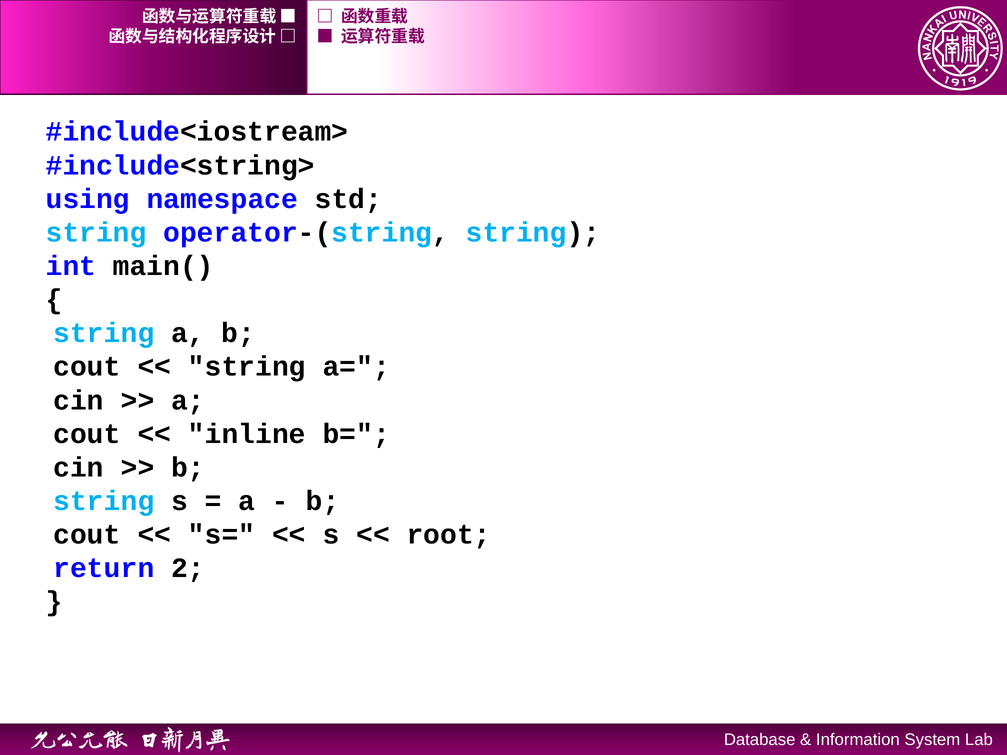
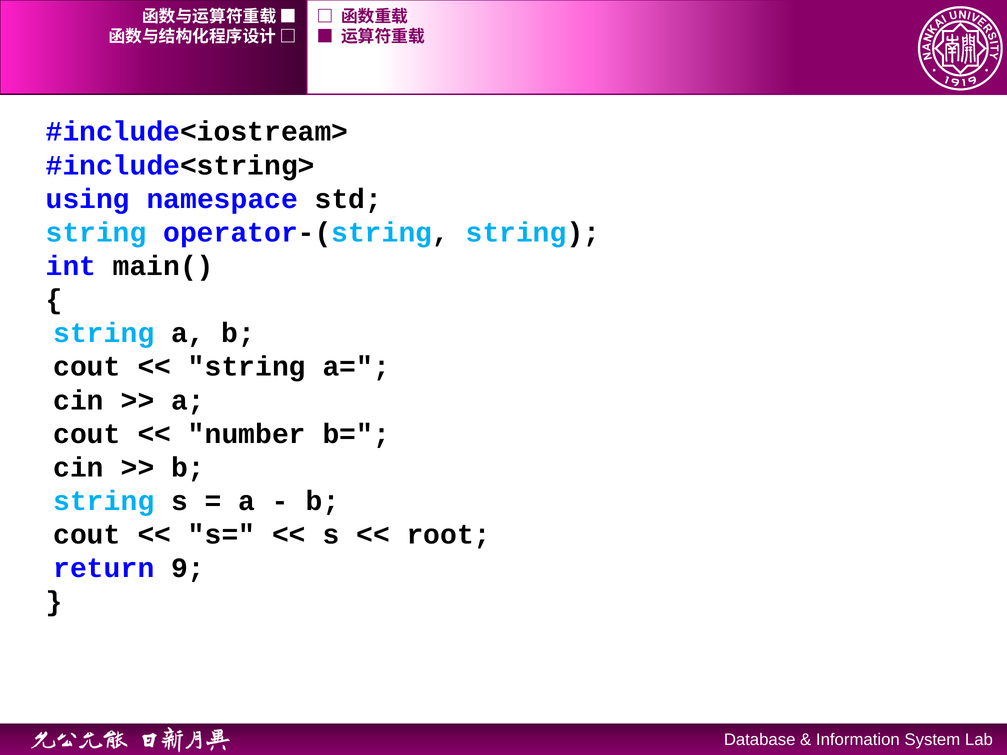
inline: inline -> number (247, 434)
2: 2 -> 9 (188, 568)
